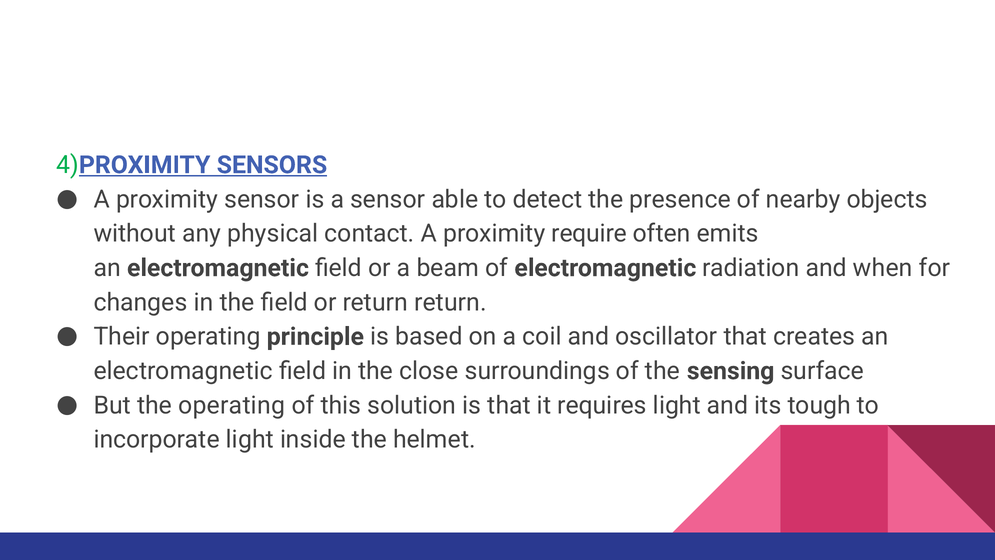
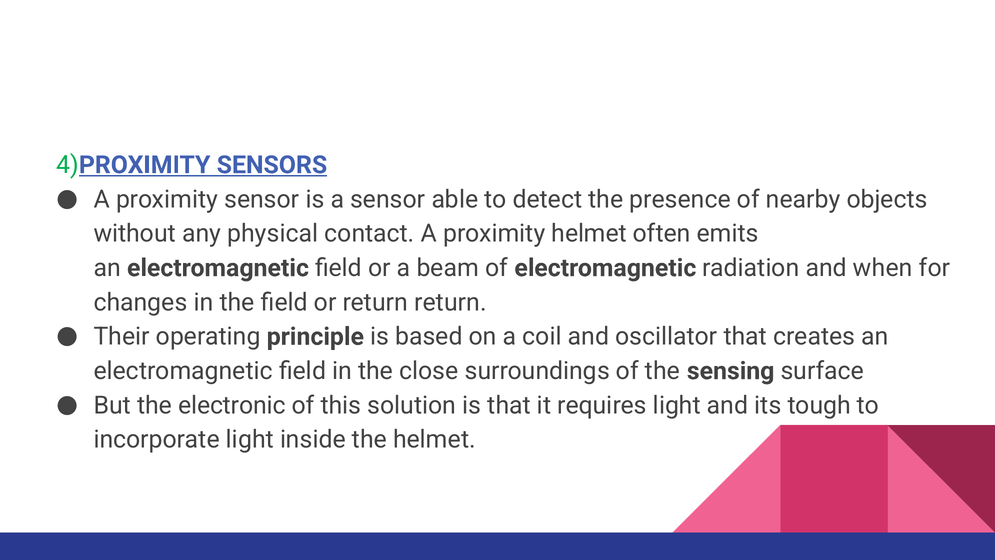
proximity require: require -> helmet (589, 234)
the operating: operating -> electronic (232, 405)
